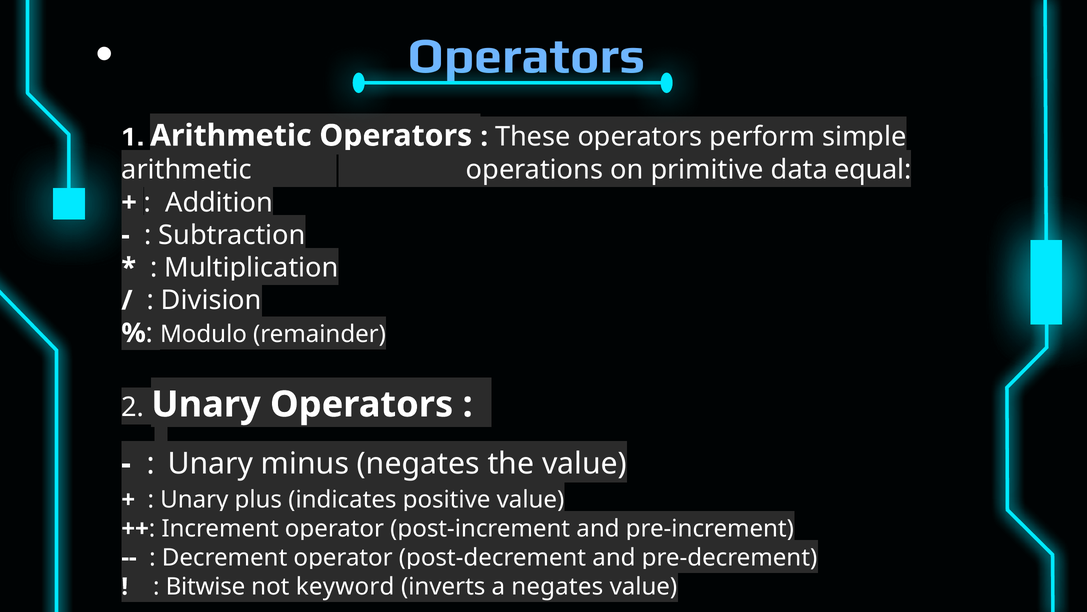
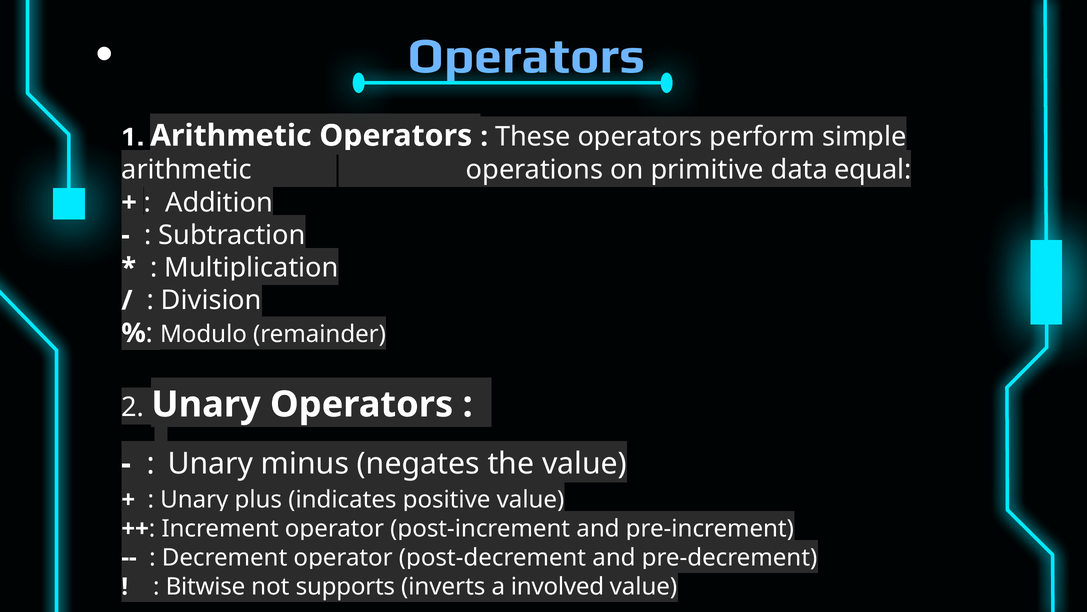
keyword: keyword -> supports (345, 586)
a negates: negates -> involved (557, 586)
